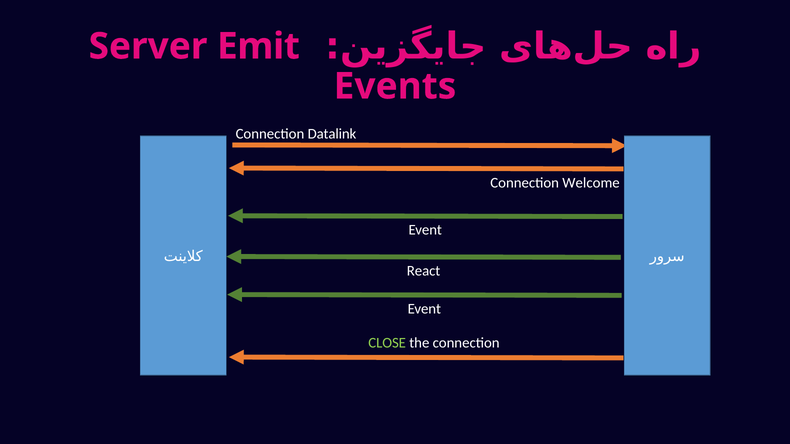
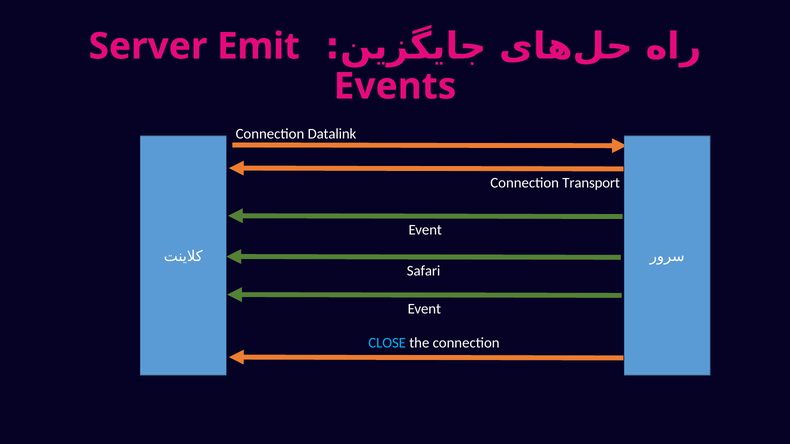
Welcome: Welcome -> Transport (591, 183)
React: React -> Safari (424, 271)
CLOSE colour: light green -> light blue (387, 343)
